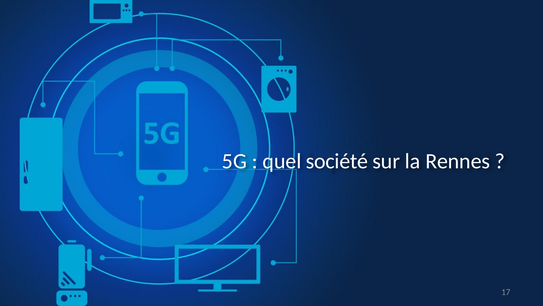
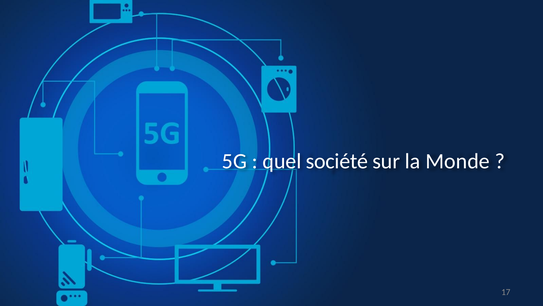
Rennes: Rennes -> Monde (458, 161)
